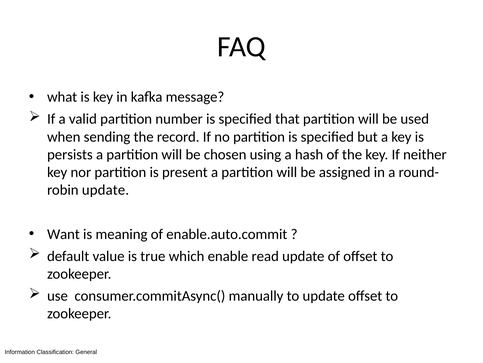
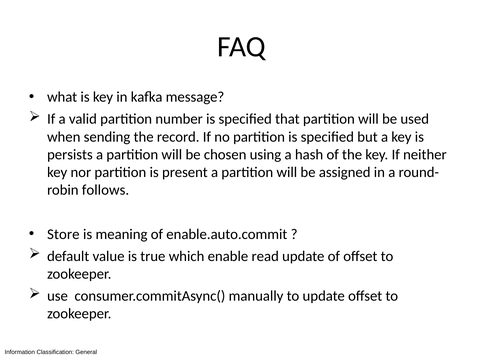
update: update -> follows (106, 190)
Want: Want -> Store (63, 234)
